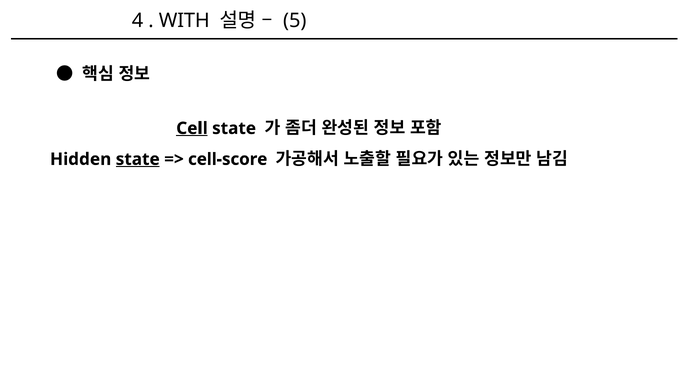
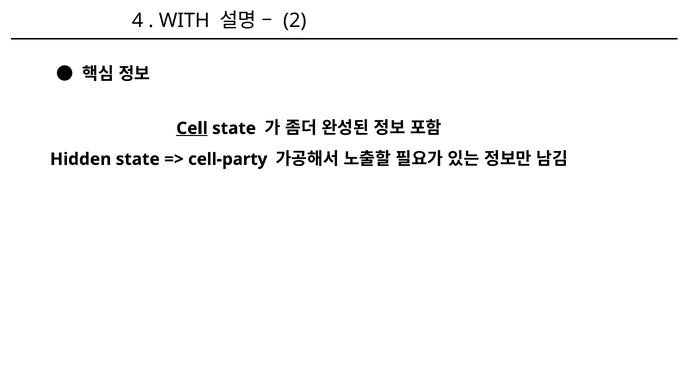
5: 5 -> 2 (295, 21)
state underline: present -> none (138, 159)
cell-score: cell-score -> cell-party (228, 159)
